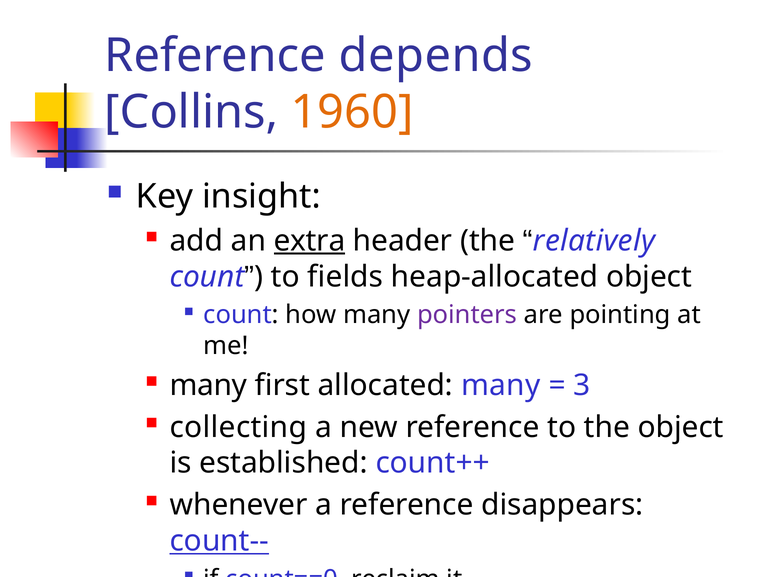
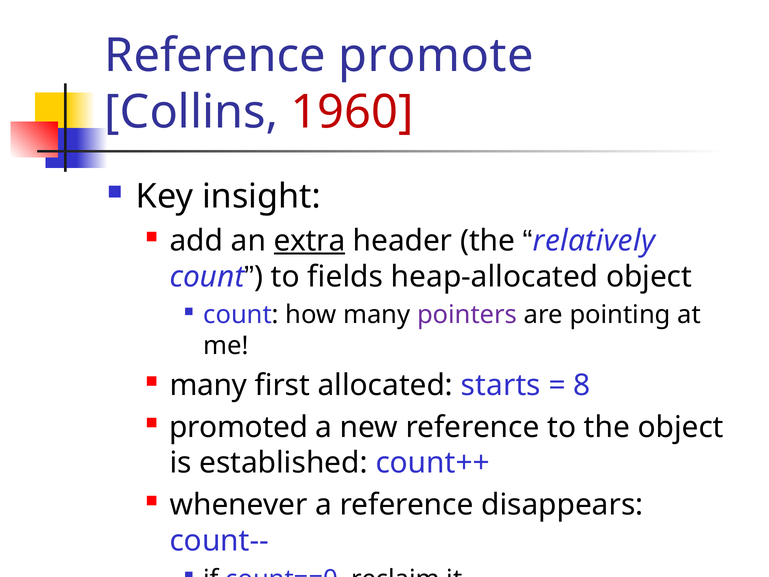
depends: depends -> promote (436, 56)
1960 colour: orange -> red (352, 112)
allocated many: many -> starts (501, 385)
3: 3 -> 8 (582, 385)
collecting: collecting -> promoted (239, 427)
count-- underline: present -> none (219, 541)
